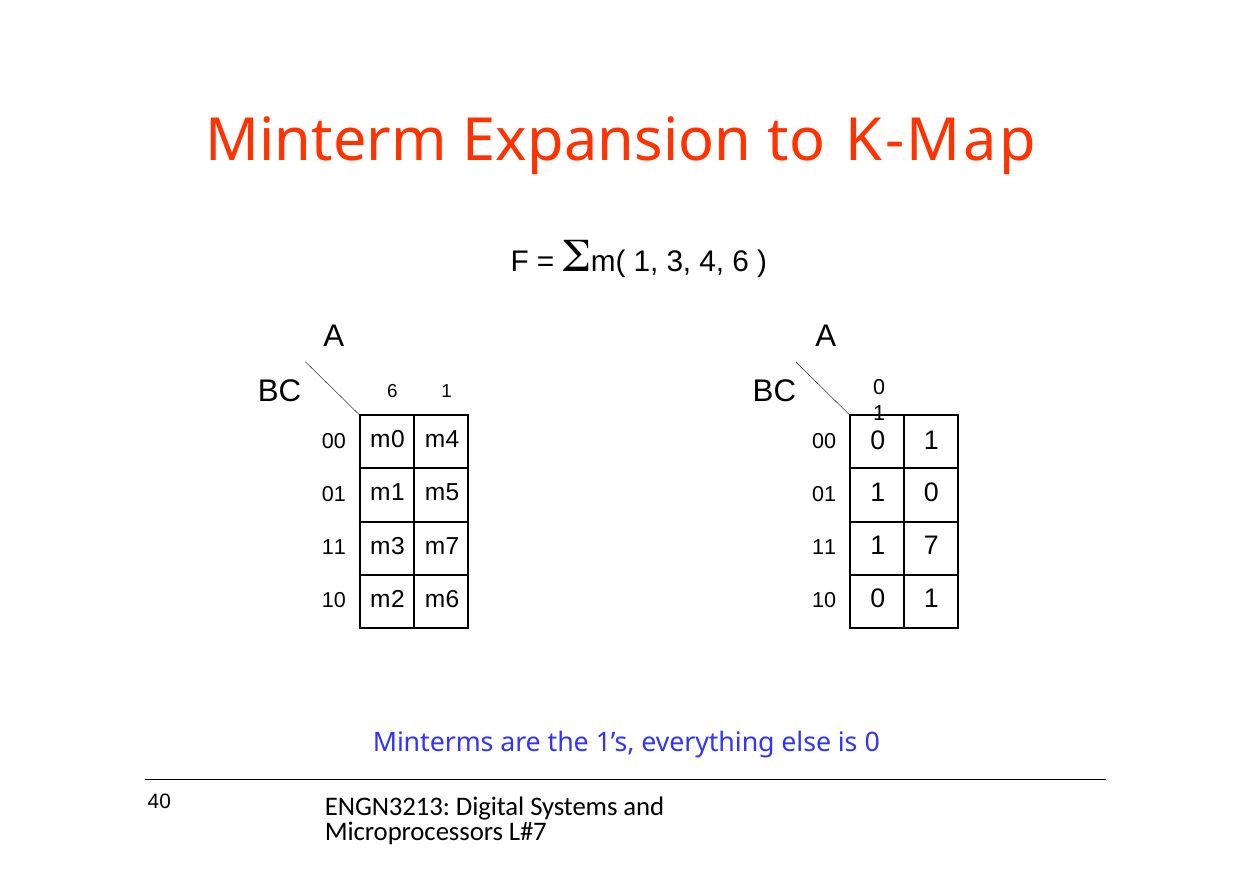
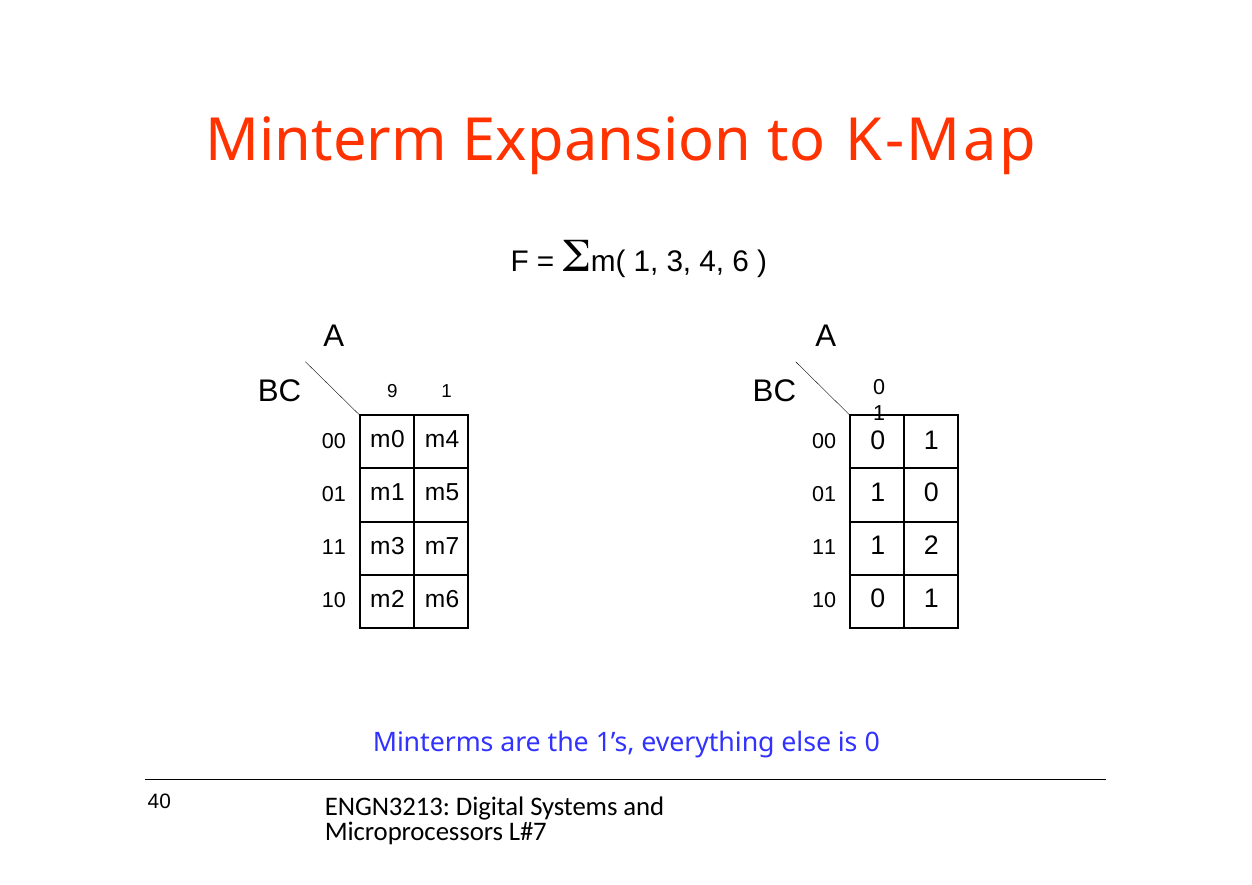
BC 6: 6 -> 9 (392, 391)
7: 7 -> 2 (931, 546)
